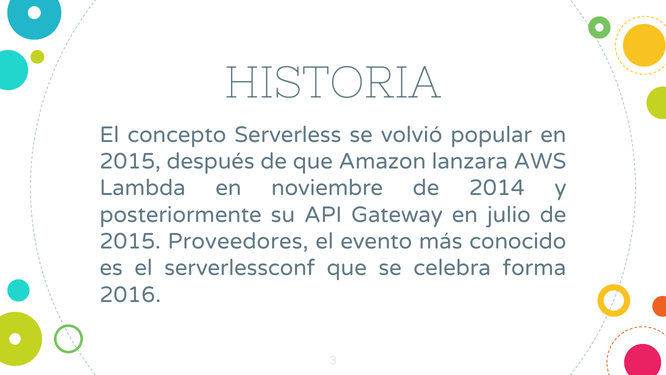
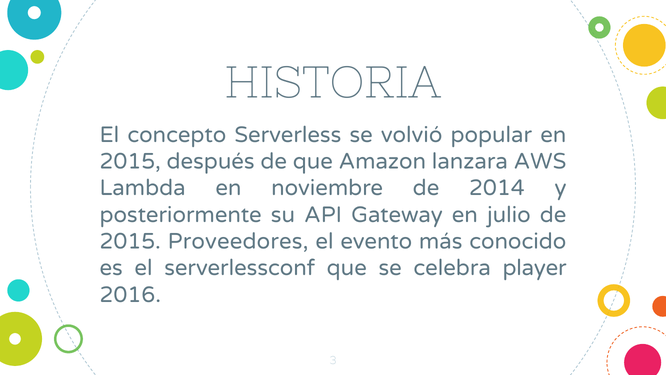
forma: forma -> player (535, 268)
